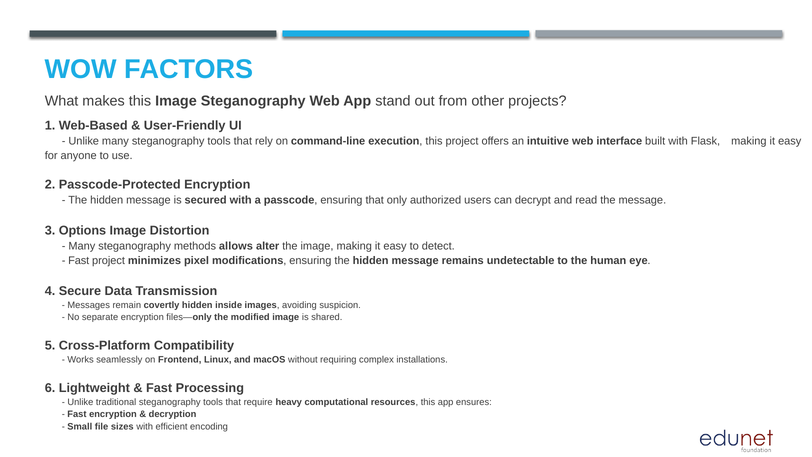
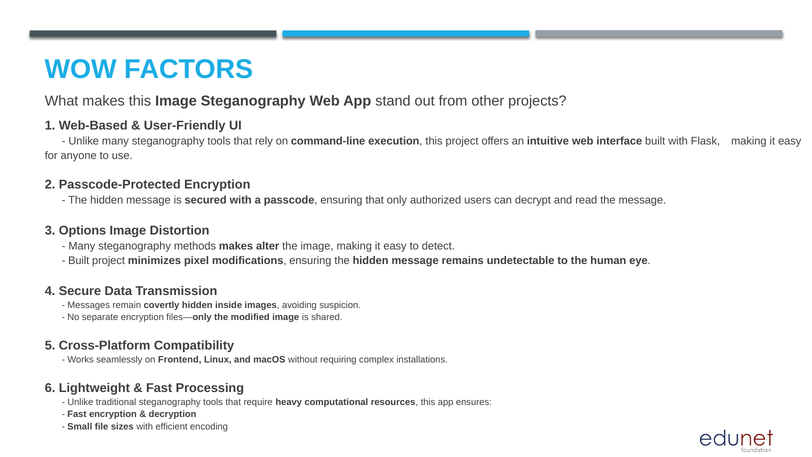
methods allows: allows -> makes (236, 246)
Fast: Fast -> Built (79, 260)
